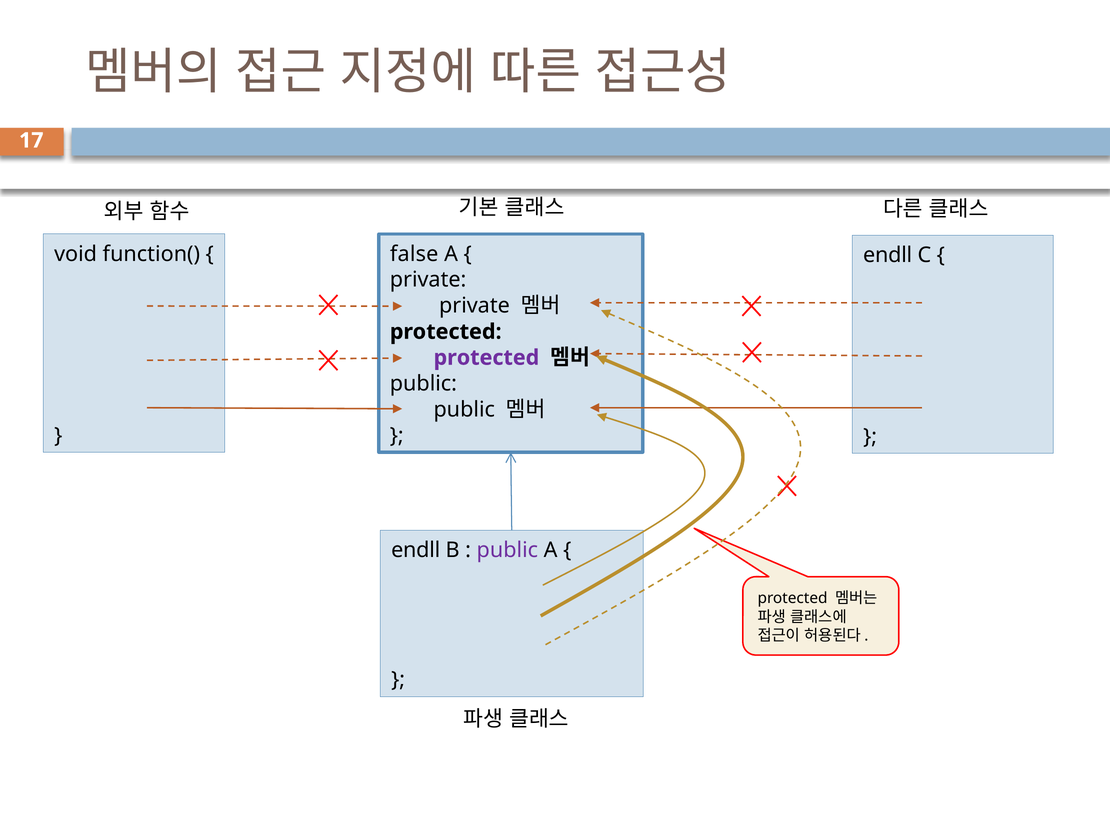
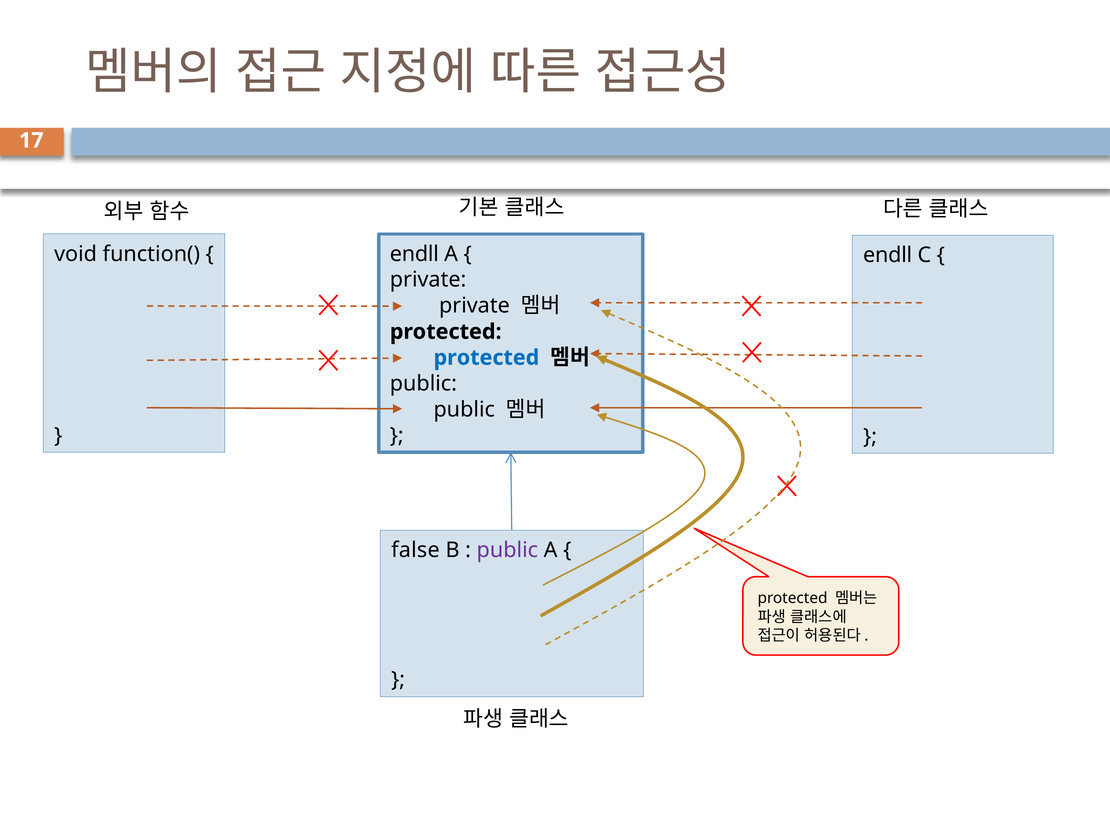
false: false -> endll (414, 254)
protected colour: purple -> blue (486, 357)
endll: endll -> false (415, 550)
